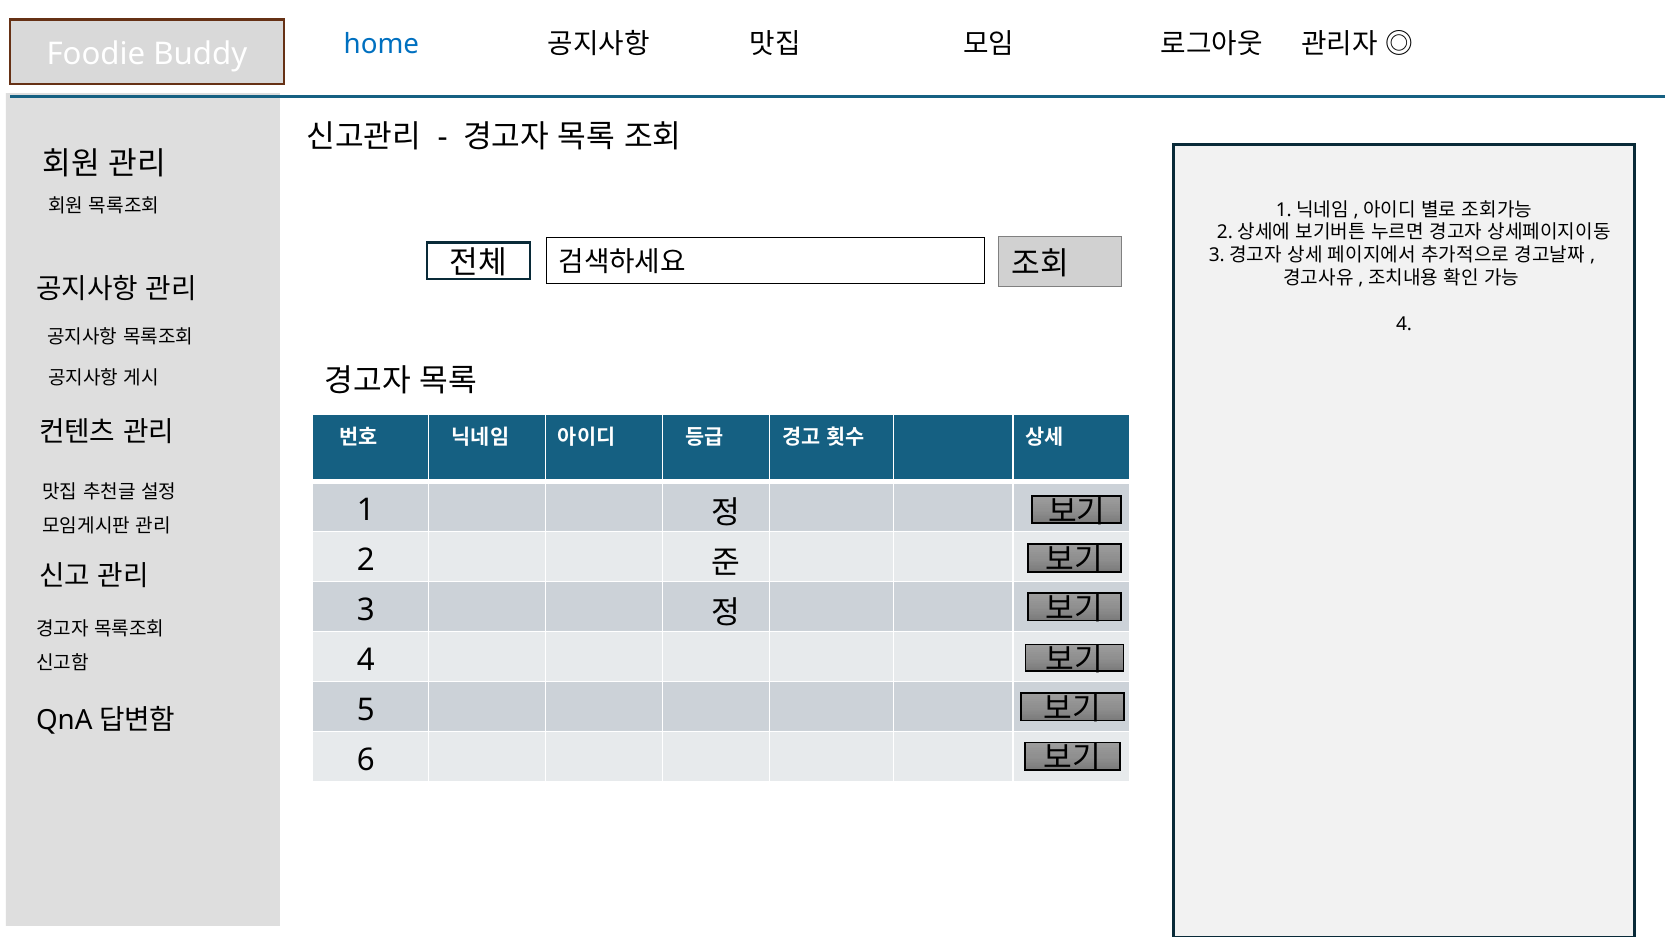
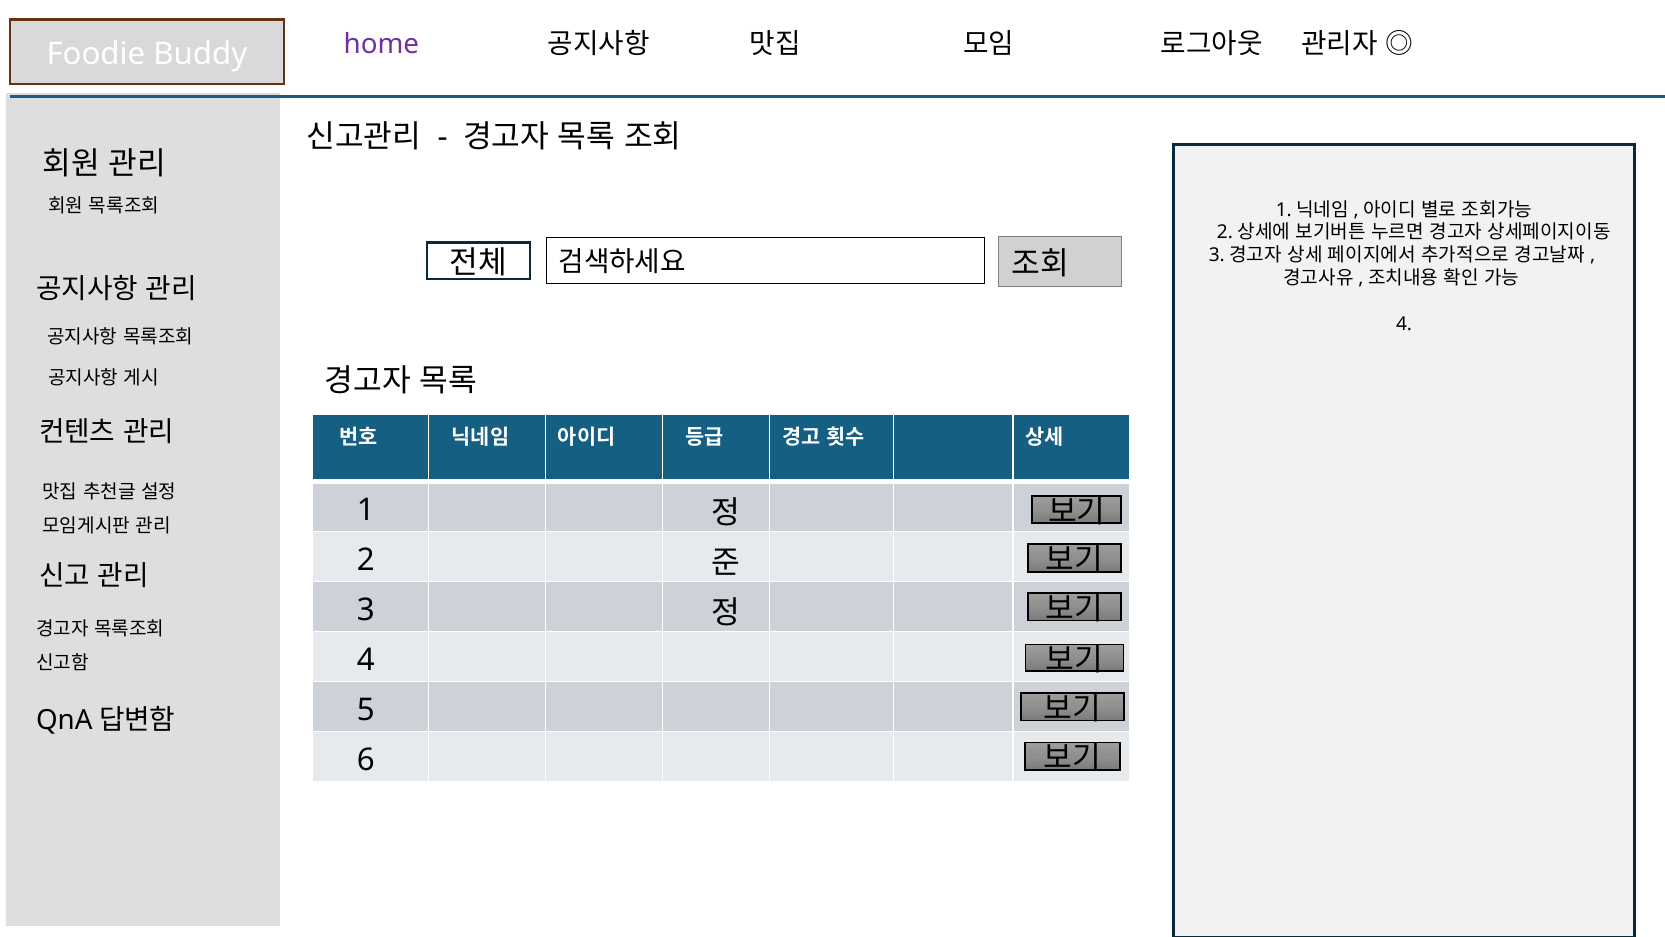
home colour: blue -> purple (381, 44)
